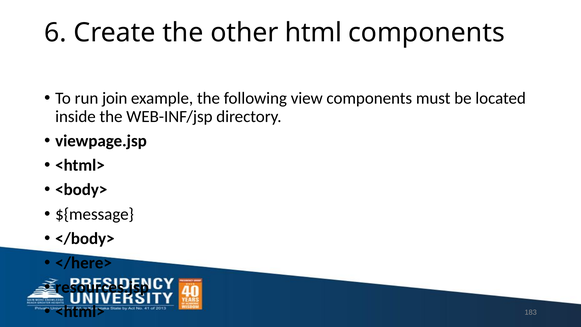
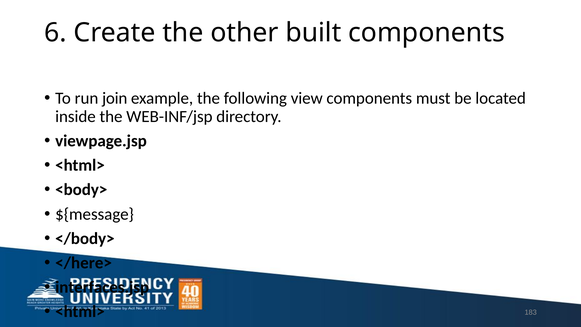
html: html -> built (313, 33)
resources.jsp: resources.jsp -> interfaces.jsp (102, 287)
